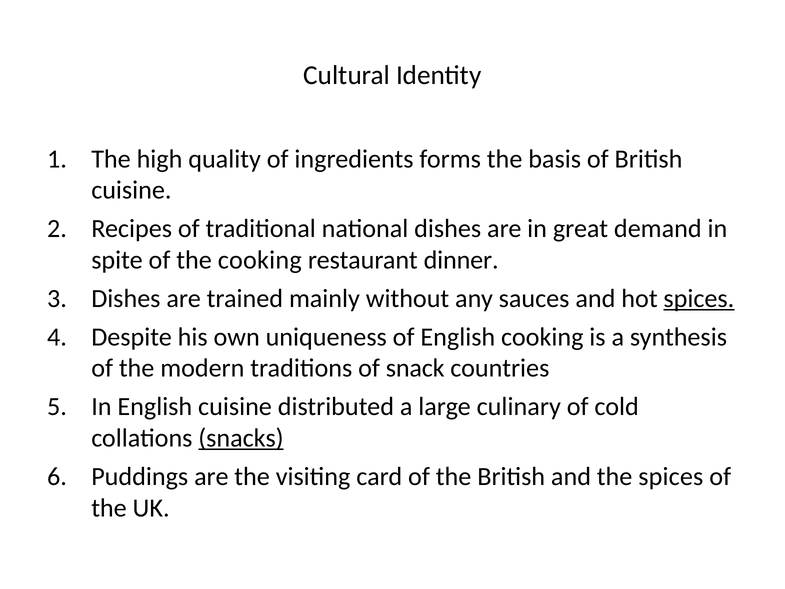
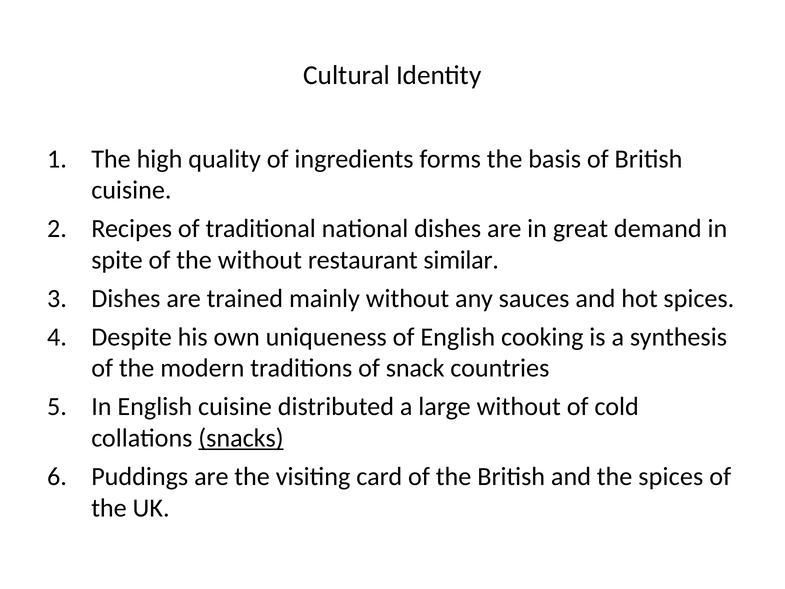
the cooking: cooking -> without (260, 260)
dinner: dinner -> similar (461, 260)
spices underline: present -> none (699, 298)
large culinary: culinary -> without (519, 407)
